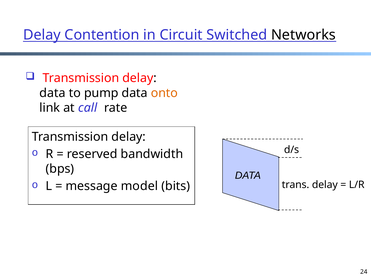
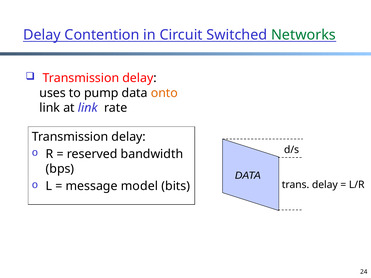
Networks colour: black -> green (303, 35)
data: data -> uses (53, 93)
at call: call -> link (88, 108)
